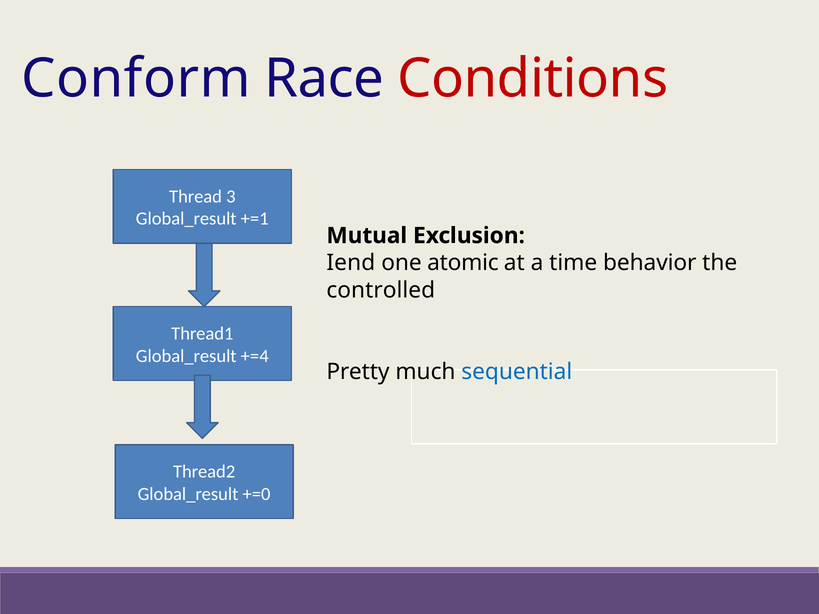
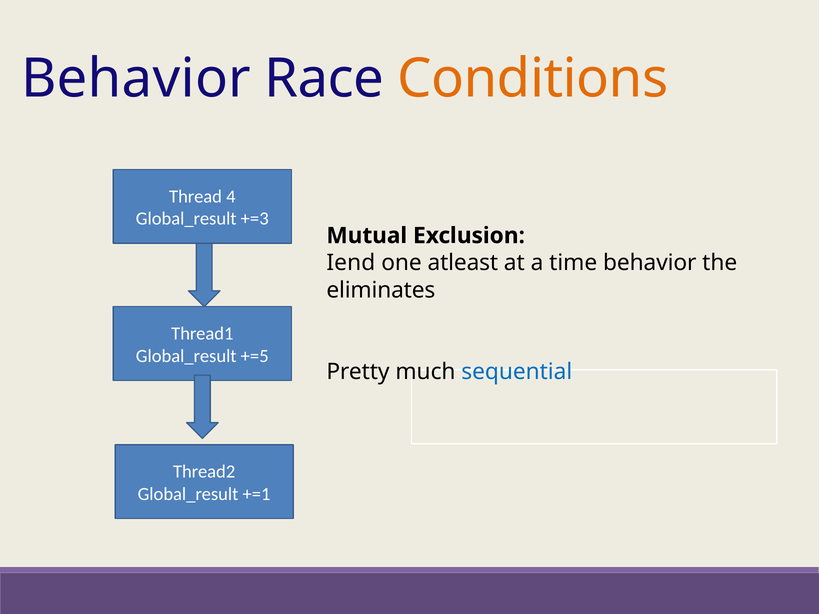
Conform: Conform -> Behavior (136, 79)
Conditions colour: red -> orange (533, 79)
3: 3 -> 4 (231, 197)
+=1: +=1 -> +=3 (255, 219)
atomic: atomic -> atleast (463, 263)
controlled: controlled -> eliminates (381, 290)
+=4: +=4 -> +=5 (255, 356)
+=0: +=0 -> +=1 (257, 494)
